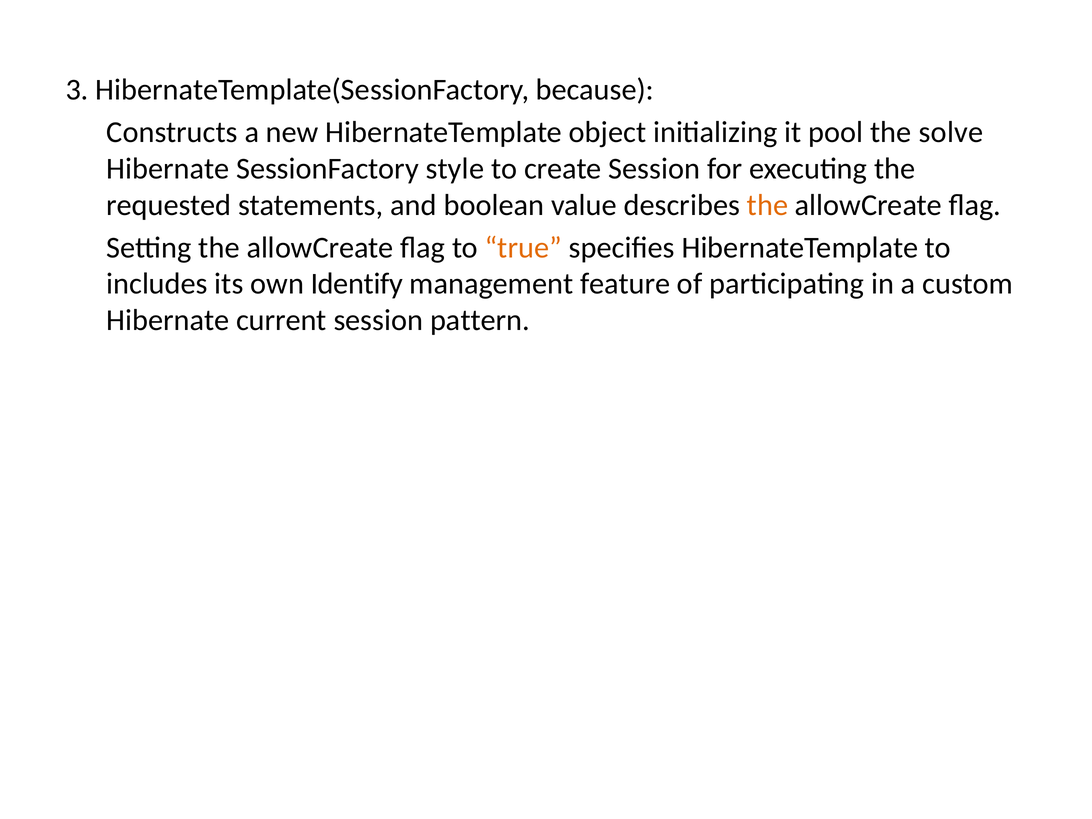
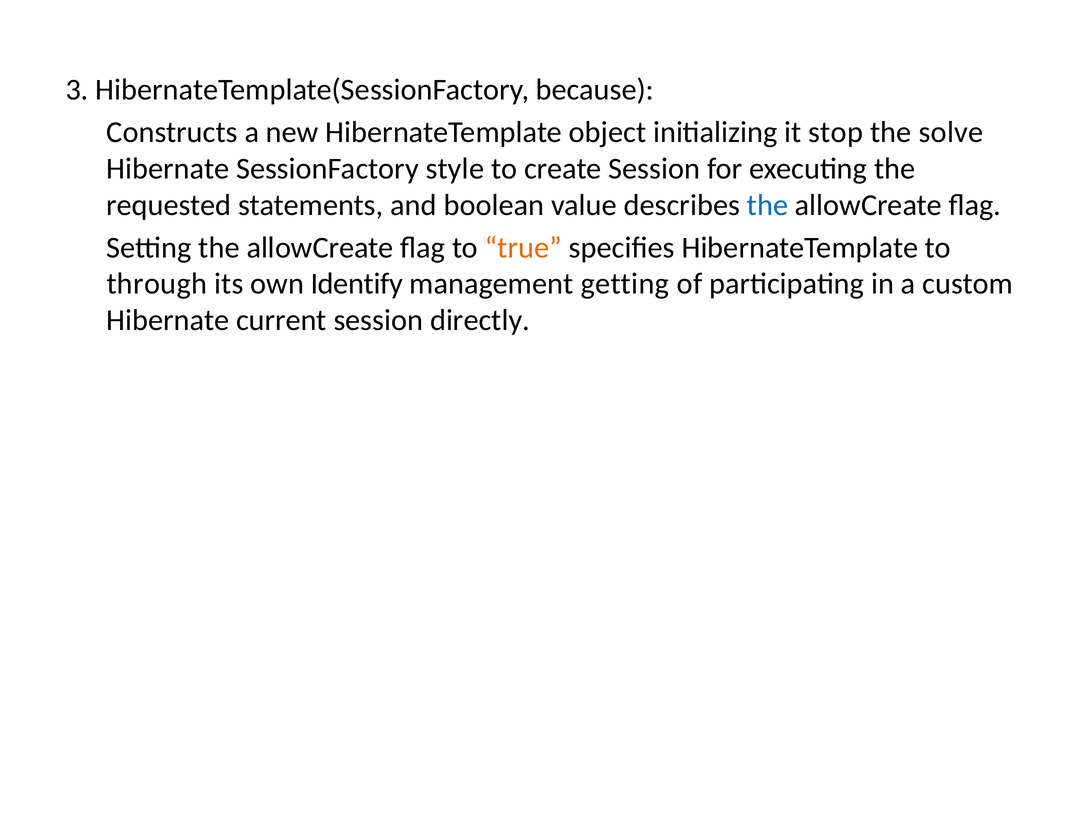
pool: pool -> stop (836, 132)
the colour: orange -> blue (768, 205)
includes: includes -> through (157, 284)
feature: feature -> getting (625, 284)
pattern: pattern -> directly (480, 320)
